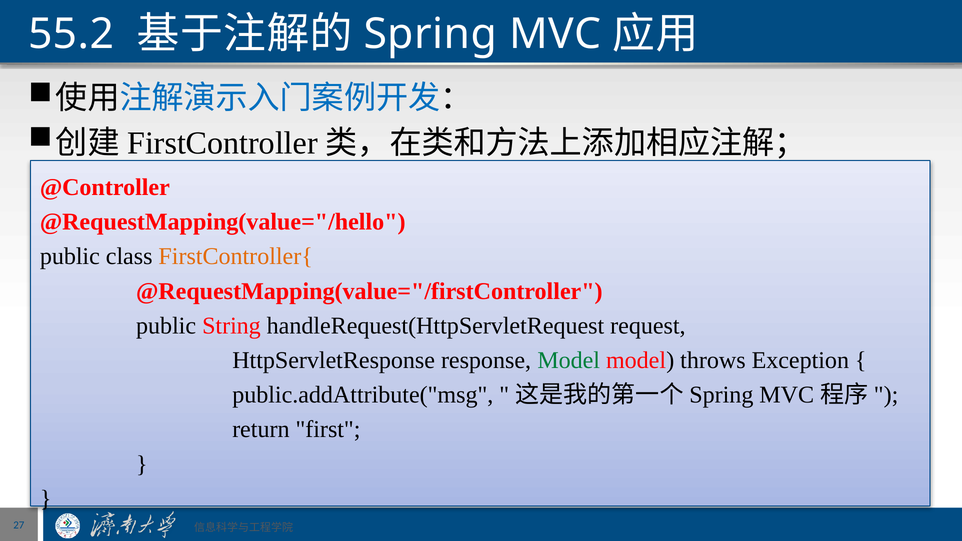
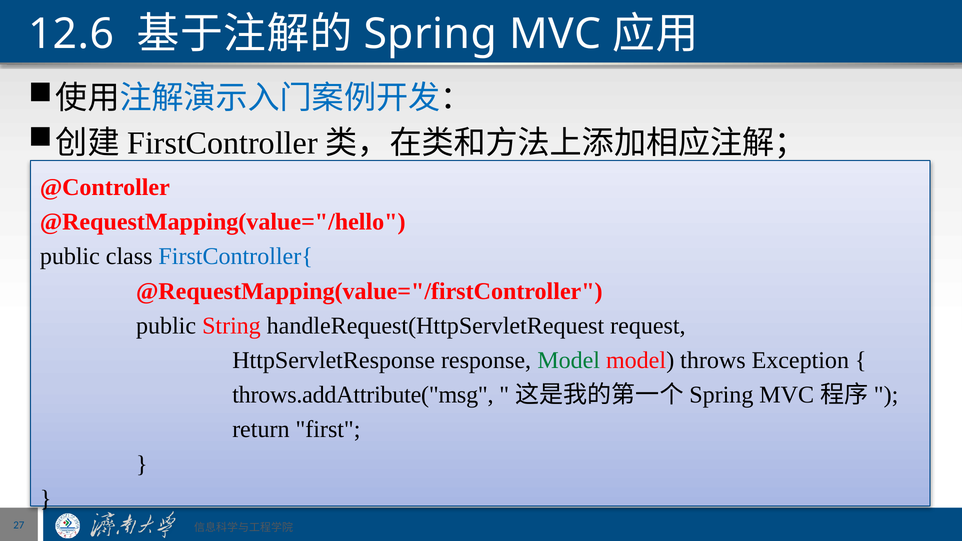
55.2: 55.2 -> 12.6 (71, 34)
FirstController{ colour: orange -> blue (236, 257)
public.addAttribute("msg: public.addAttribute("msg -> throws.addAttribute("msg (363, 395)
